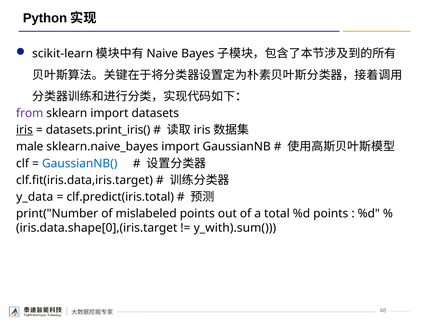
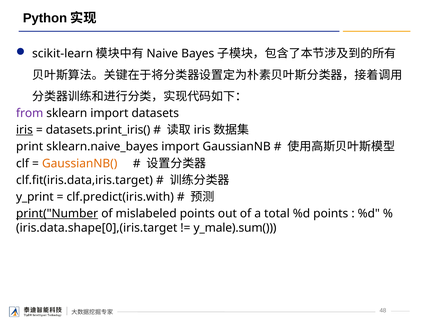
male: male -> print (30, 147)
GaussianNB( colour: blue -> orange (80, 163)
y_data: y_data -> y_print (35, 197)
clf.predict(iris.total: clf.predict(iris.total -> clf.predict(iris.with (120, 197)
print("Number underline: none -> present (57, 213)
y_with).sum(: y_with).sum( -> y_male).sum( (235, 228)
